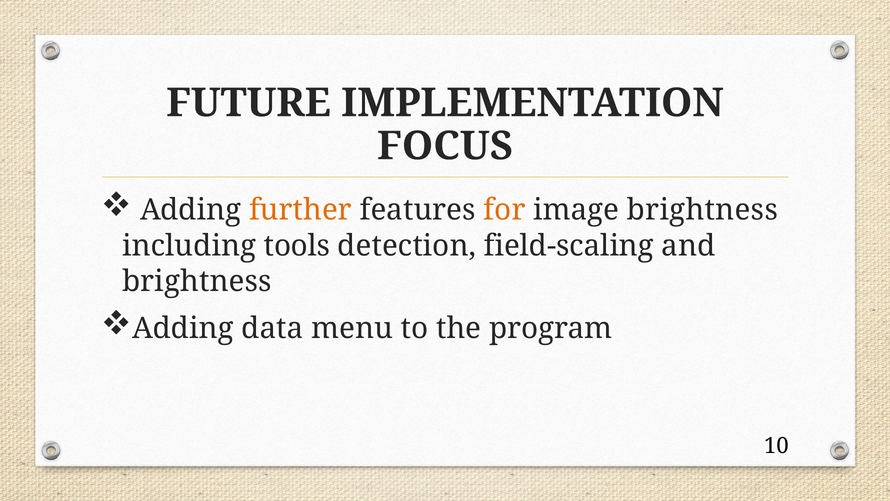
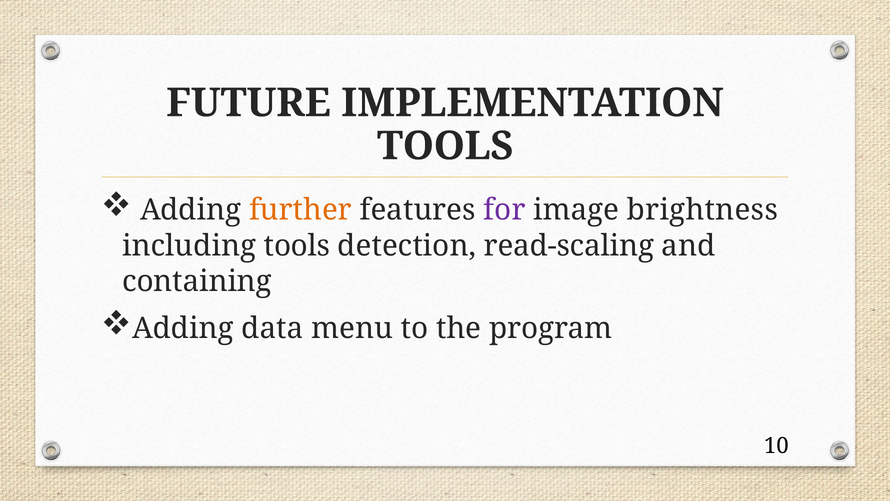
FOCUS: FOCUS -> TOOLS (445, 146)
for colour: orange -> purple (504, 210)
field-scaling: field-scaling -> read-scaling (569, 246)
brightness: brightness -> containing (197, 281)
